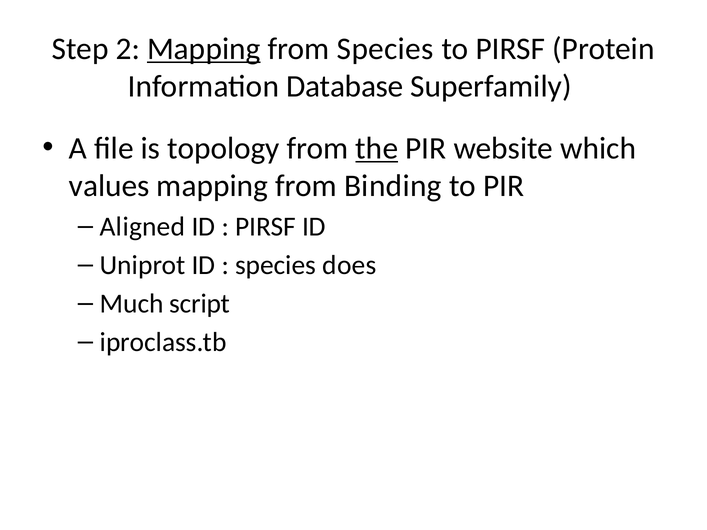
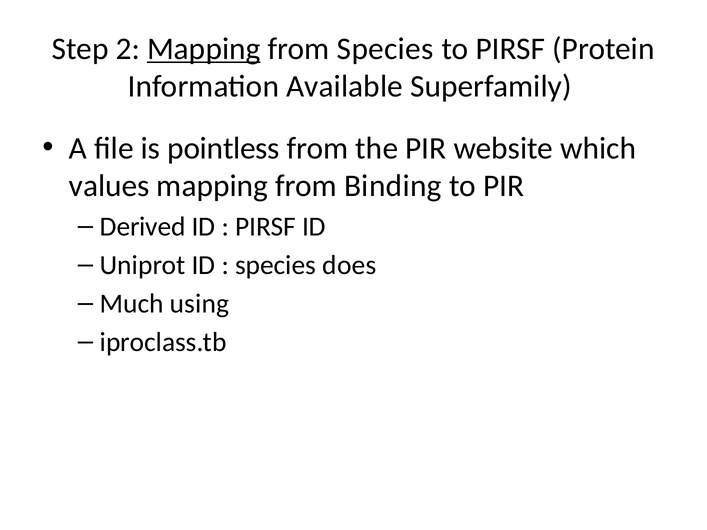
Database: Database -> Available (345, 86)
topology: topology -> pointless (224, 148)
the underline: present -> none (377, 148)
Aligned: Aligned -> Derived (143, 227)
script: script -> using (200, 304)
